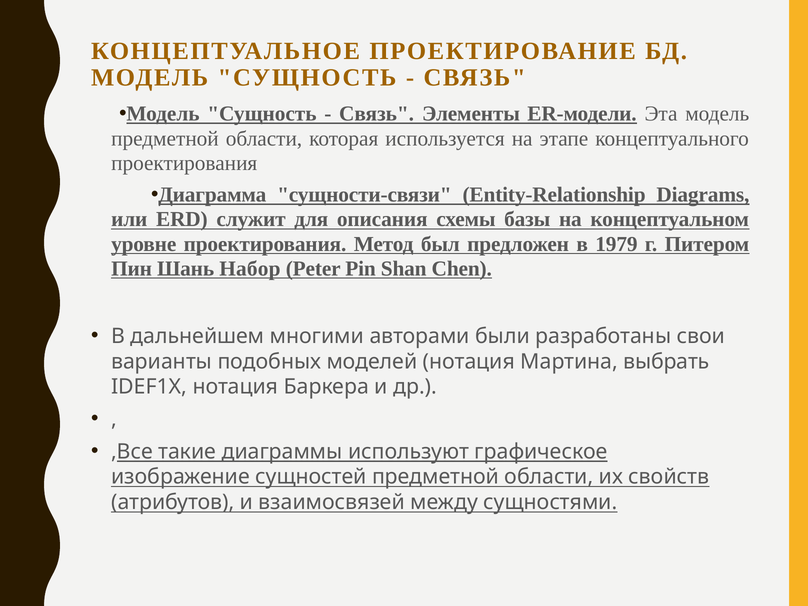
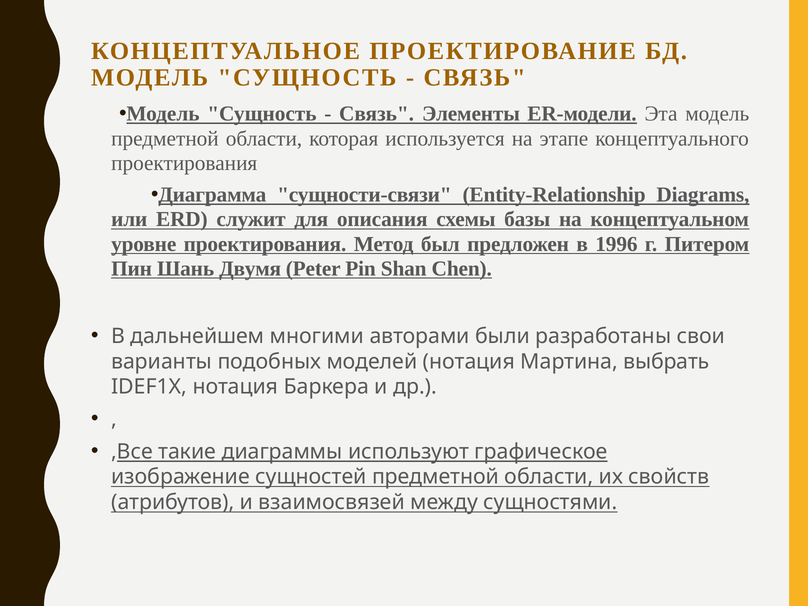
1979: 1979 -> 1996 (616, 244)
Набор: Набор -> Двумя (250, 269)
